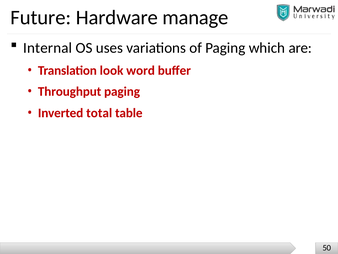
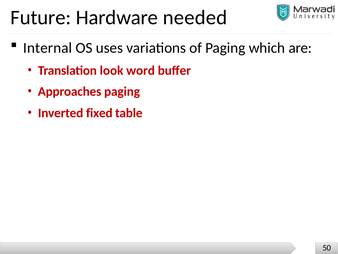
manage: manage -> needed (195, 18)
Throughput: Throughput -> Approaches (70, 91)
total: total -> fixed (99, 113)
